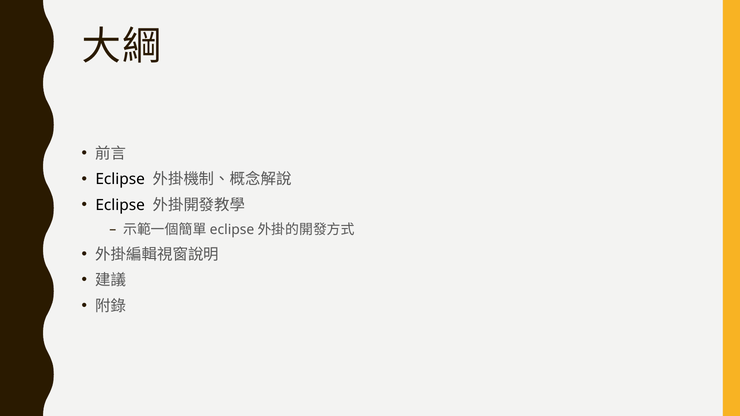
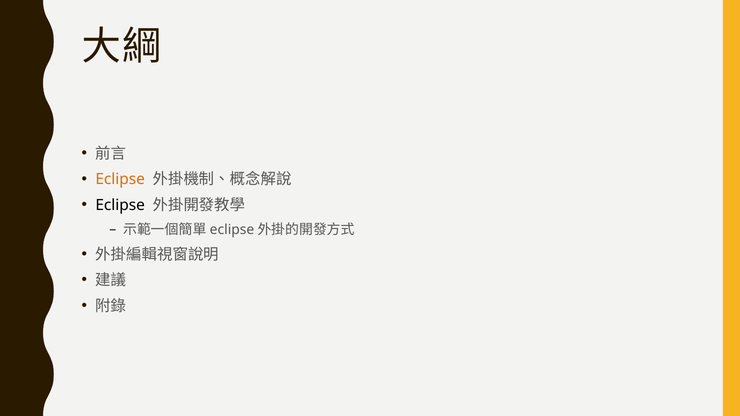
Eclipse colour: black -> orange (120, 179)
